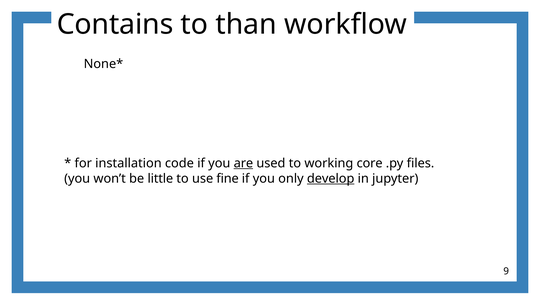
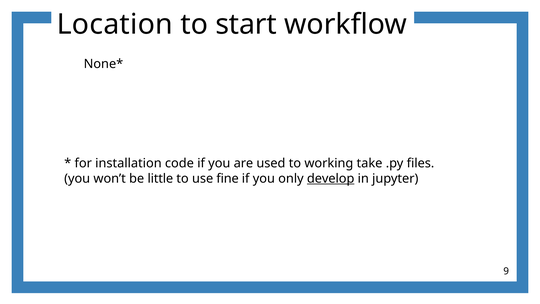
Contains: Contains -> Location (115, 25)
than: than -> start (246, 25)
are underline: present -> none (243, 163)
core: core -> take (370, 163)
